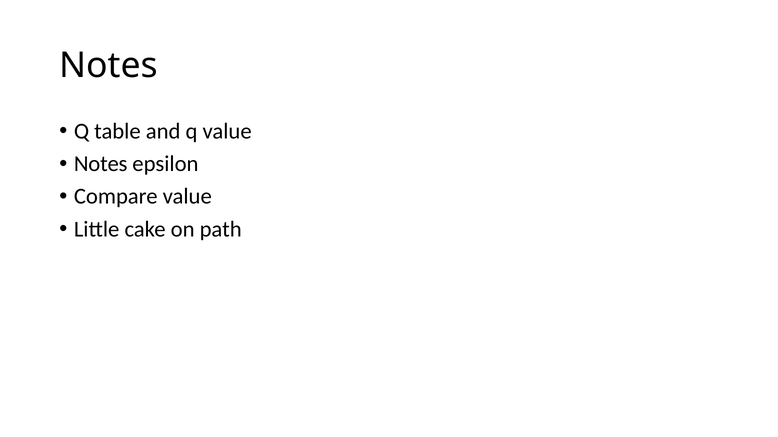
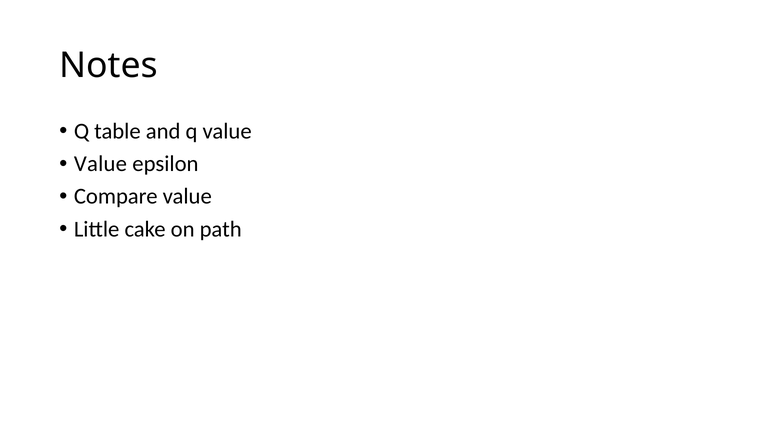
Notes: Notes -> Value (100, 164)
